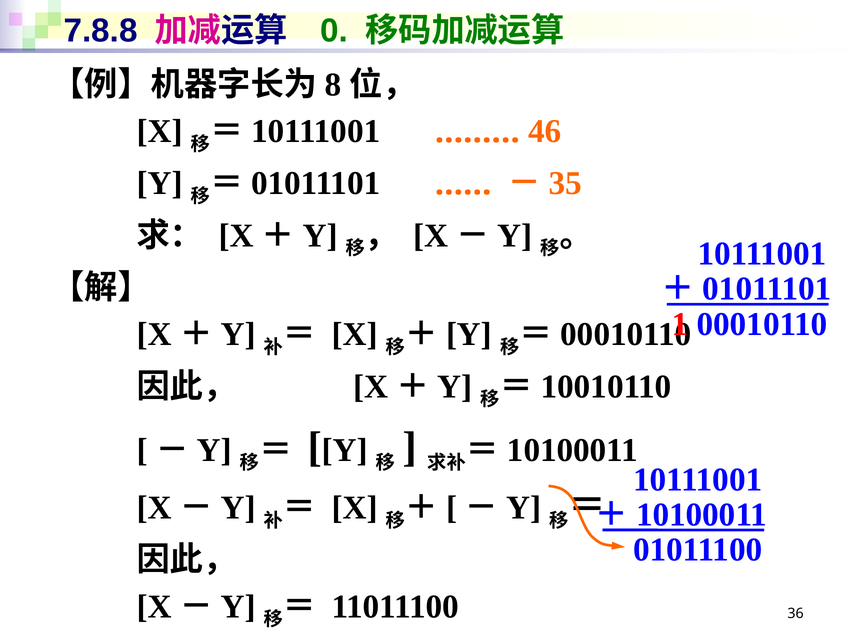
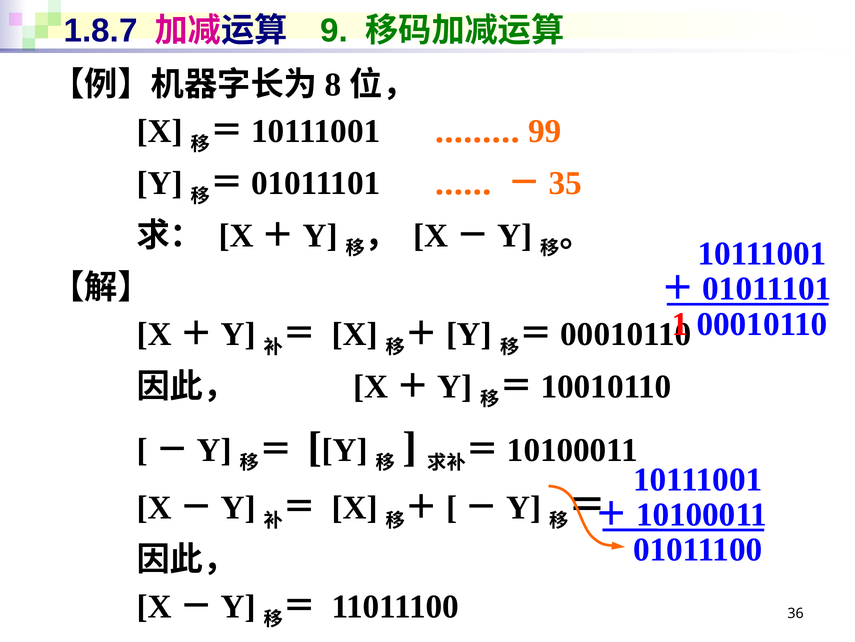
7.8.8: 7.8.8 -> 1.8.7 (101, 31)
0: 0 -> 9 (334, 31)
46: 46 -> 99 (545, 131)
